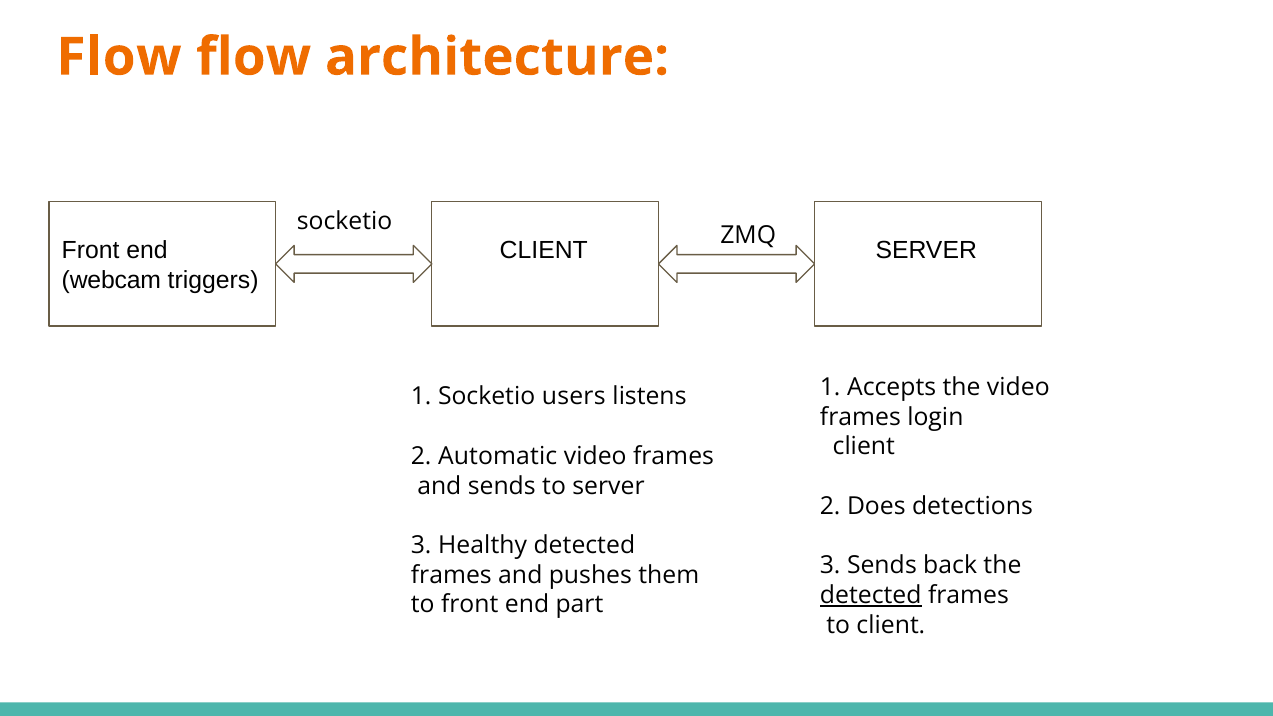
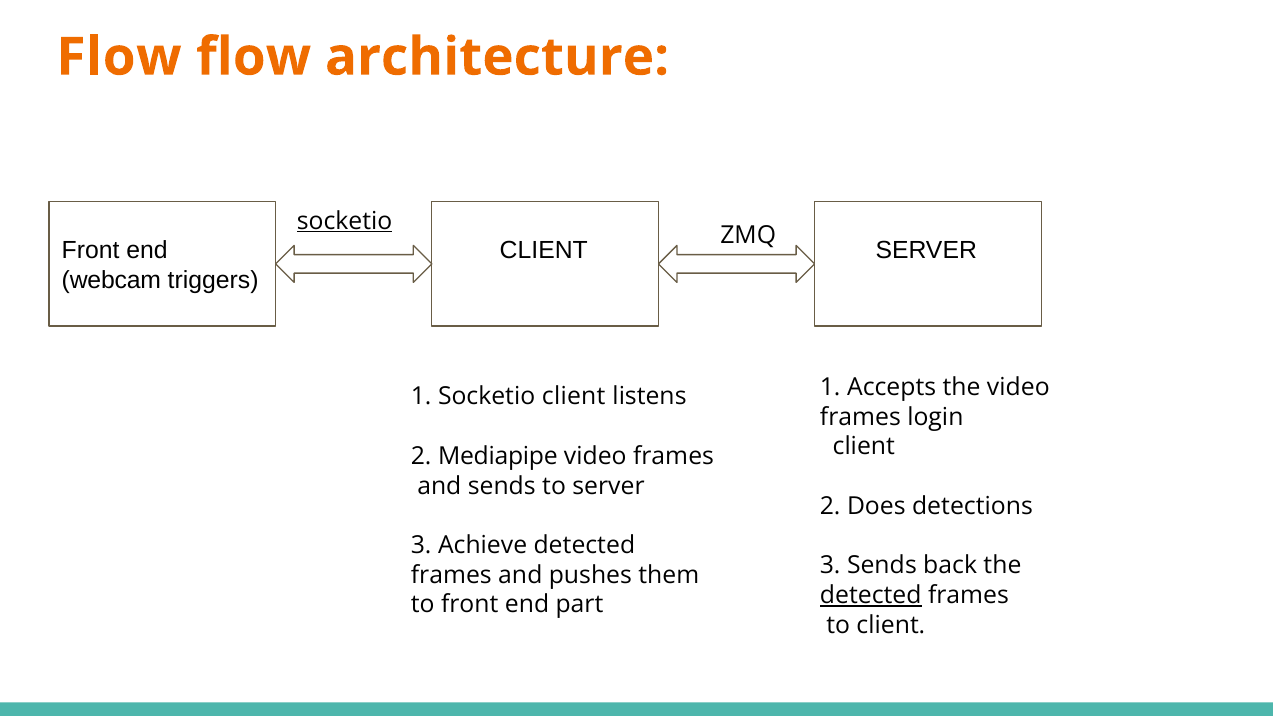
socketio underline: none -> present (345, 221)
Socketio users: users -> client (574, 397)
Automatic: Automatic -> Mediapipe (498, 456)
Healthy: Healthy -> Achieve (483, 545)
